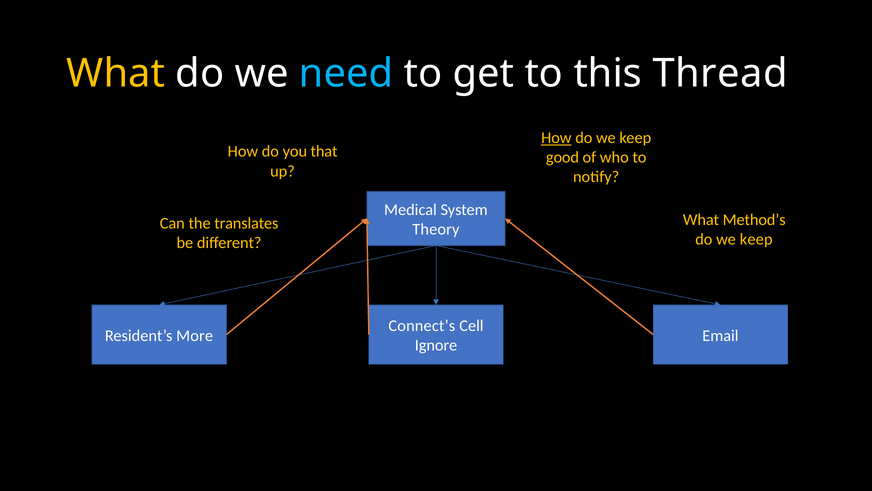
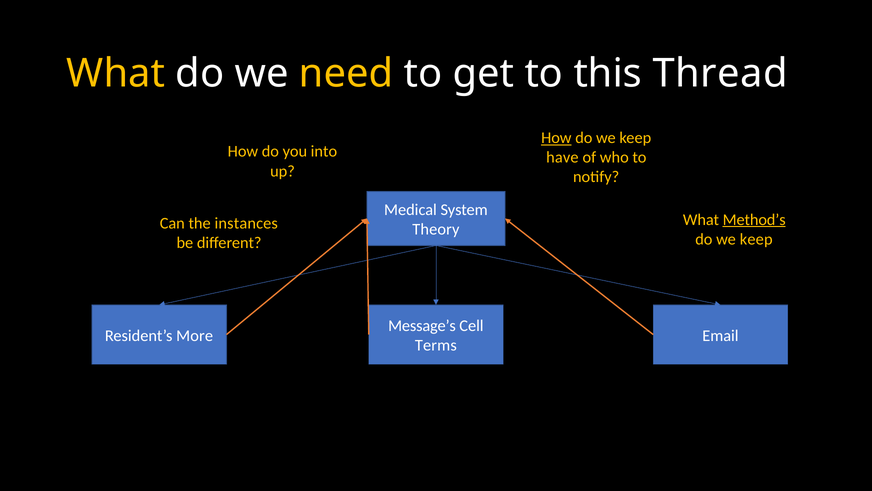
need colour: light blue -> yellow (346, 73)
that: that -> into (324, 151)
good: good -> have (562, 157)
Method’s underline: none -> present (754, 219)
translates: translates -> instances (246, 223)
Connect’s: Connect’s -> Message’s (422, 326)
Ignore: Ignore -> Terms (436, 345)
